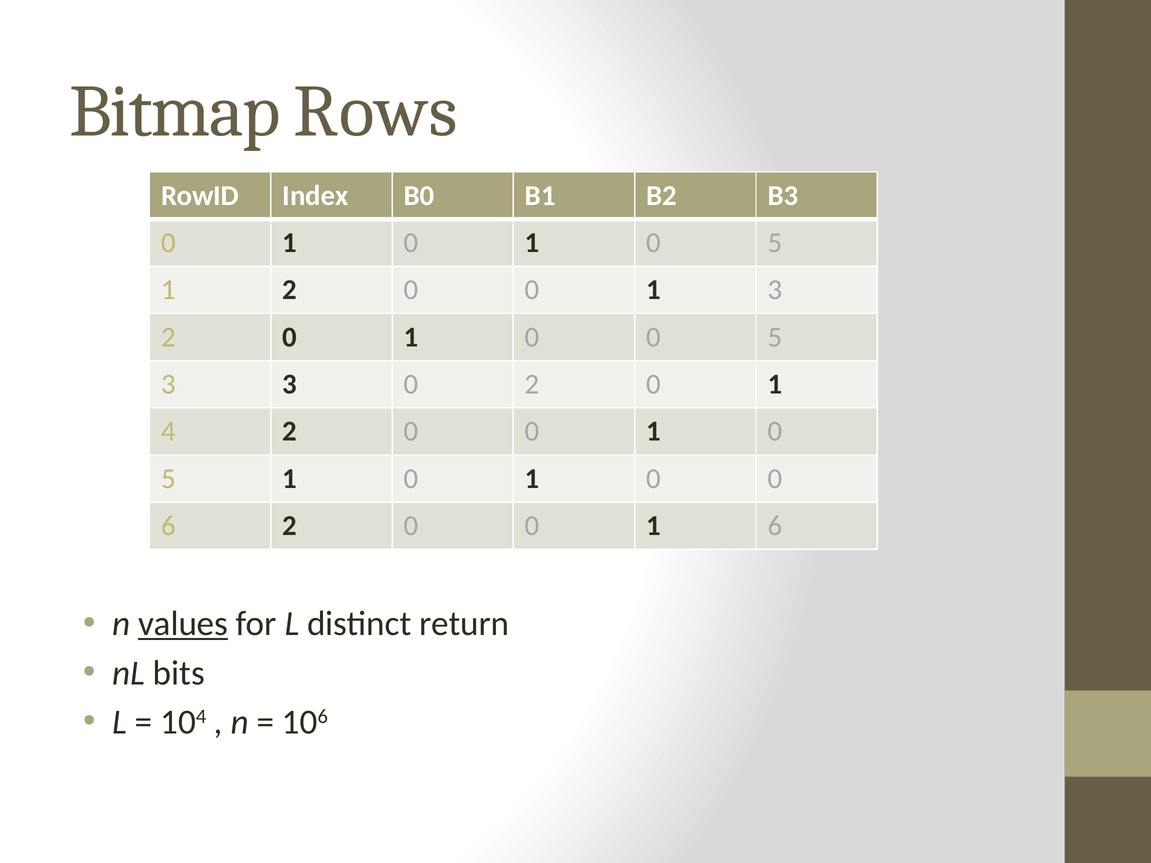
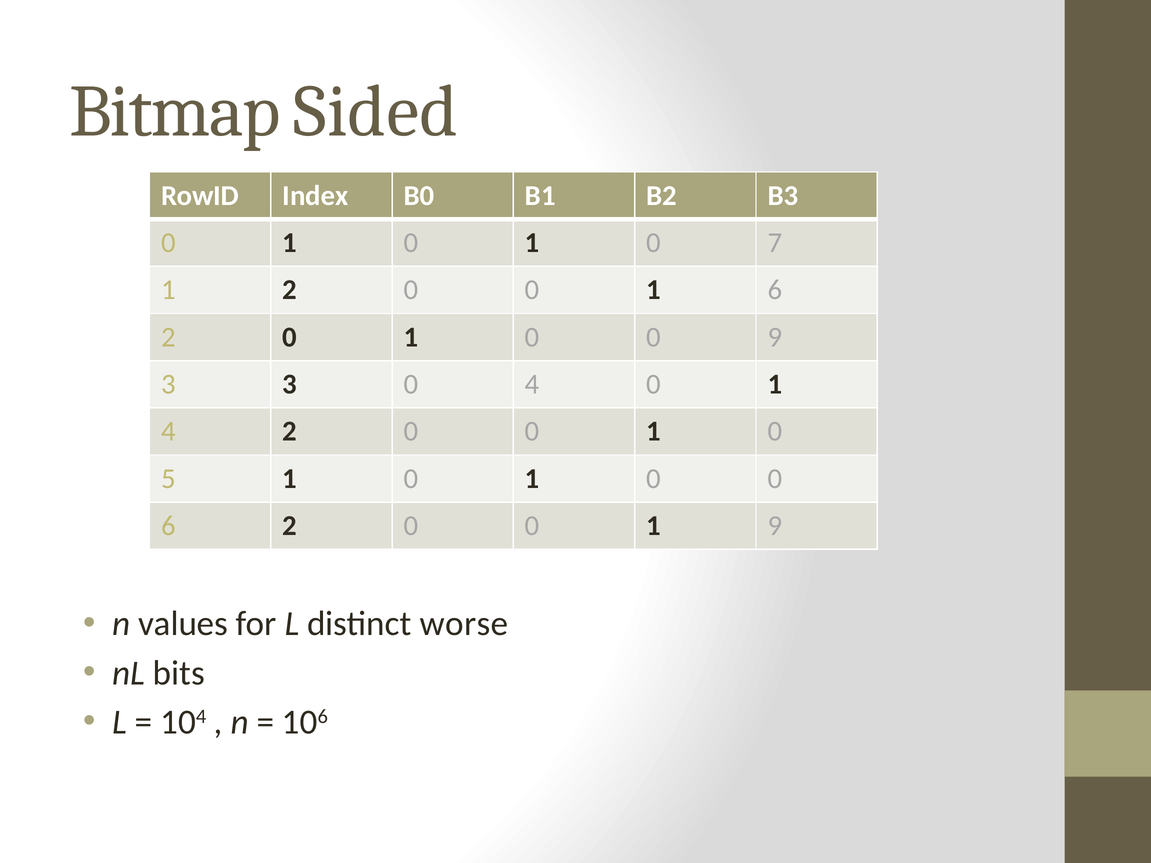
Rows: Rows -> Sided (376, 112)
5: 5 -> 7 (775, 243)
1 3: 3 -> 6 (775, 290)
0 0 5: 5 -> 9 (775, 337)
0 2: 2 -> 4 (532, 384)
1 6: 6 -> 9 (775, 526)
values underline: present -> none (183, 624)
return: return -> worse (464, 624)
